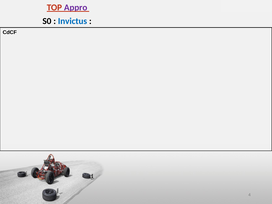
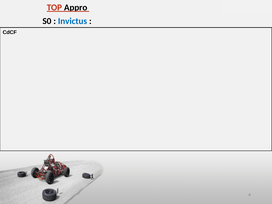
Appro colour: purple -> black (76, 7)
